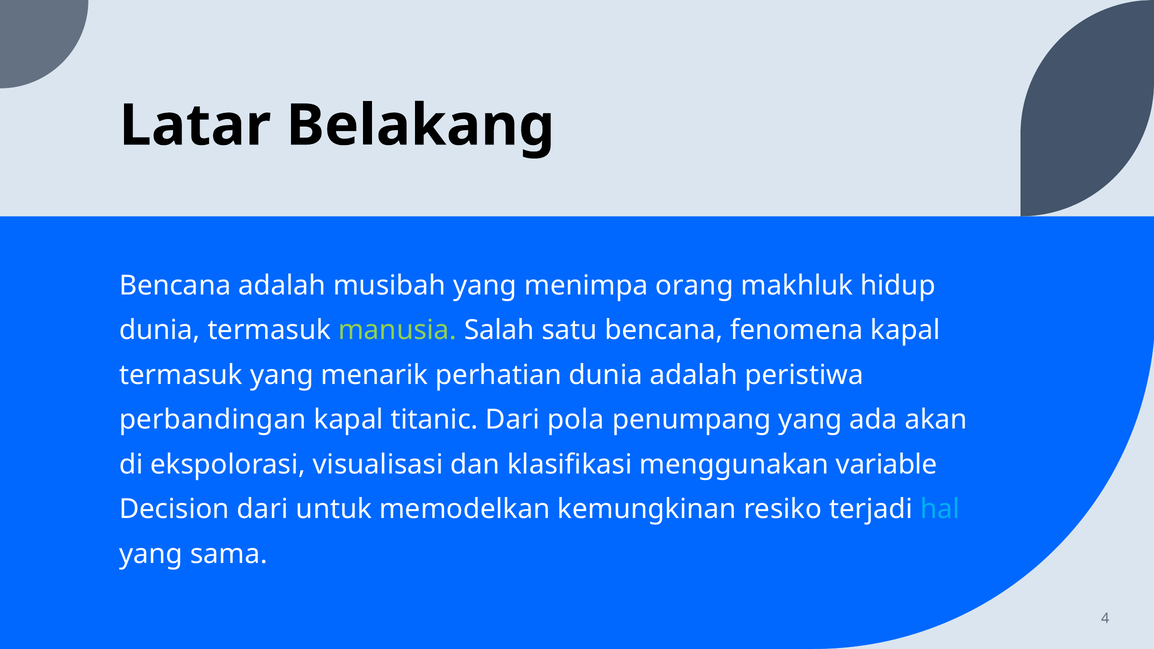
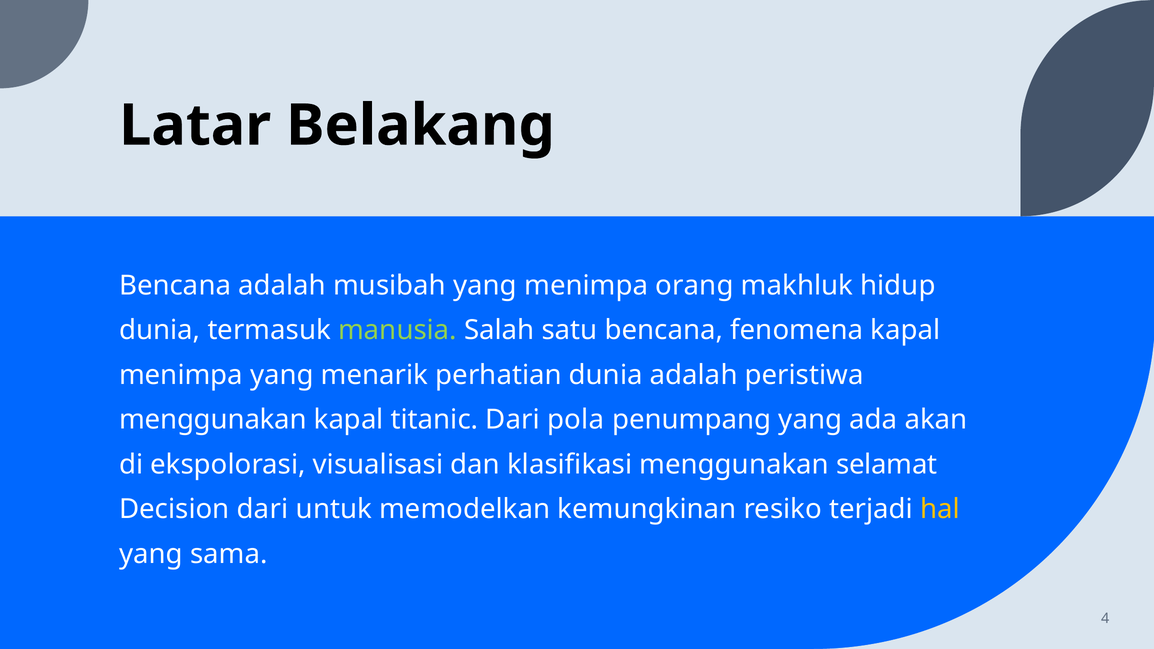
termasuk: termasuk -> menimpa (181, 375)
perbandingan: perbandingan -> menggunakan (213, 420)
variable: variable -> selamat (887, 465)
hal colour: light blue -> yellow (940, 509)
